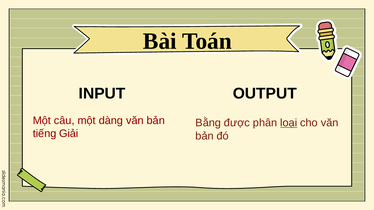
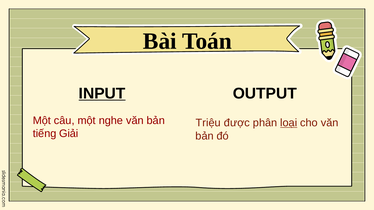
INPUT underline: none -> present (102, 94)
dàng: dàng -> nghe (111, 121)
Bằng: Bằng -> Triệu (208, 123)
